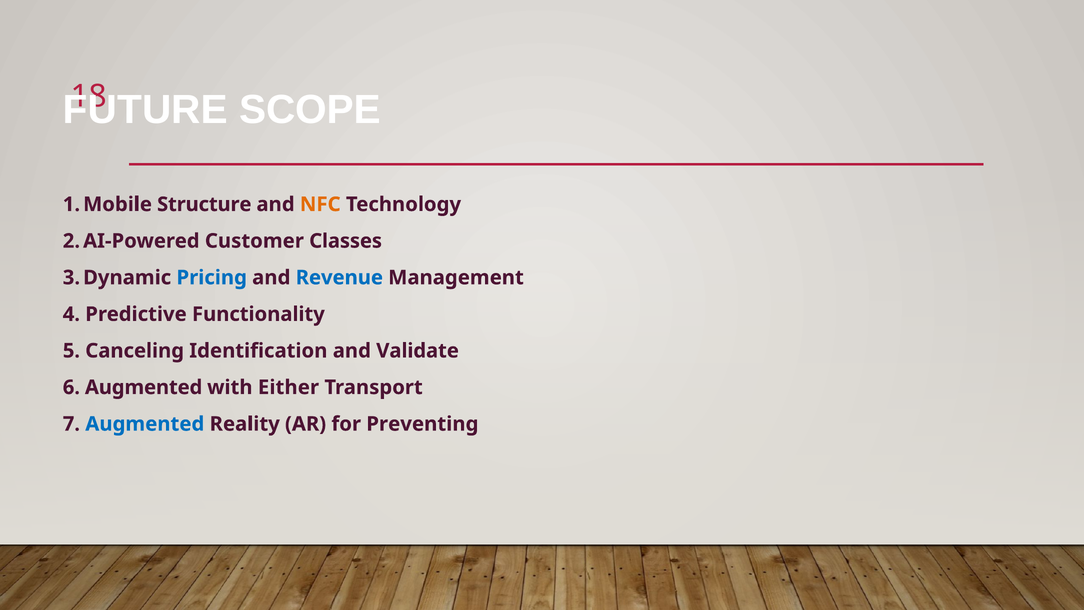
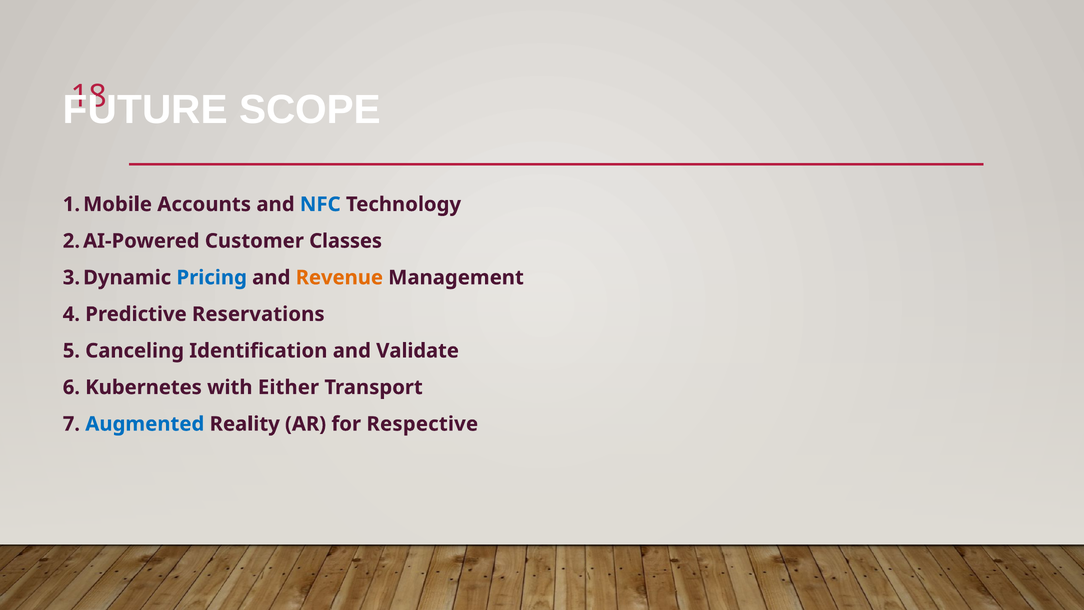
Structure: Structure -> Accounts (204, 204)
NFC colour: orange -> blue (320, 204)
Revenue colour: blue -> orange (339, 277)
Functionality: Functionality -> Reservations (258, 314)
6 Augmented: Augmented -> Kubernetes (144, 387)
Preventing: Preventing -> Respective (422, 424)
